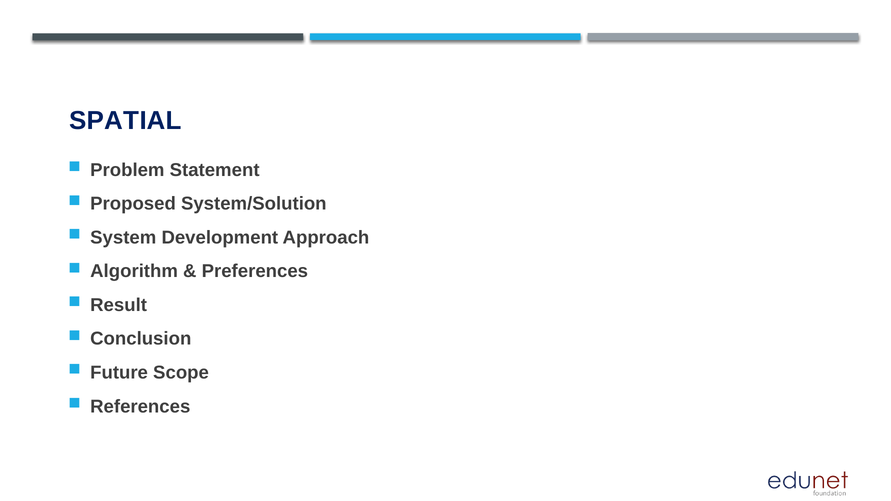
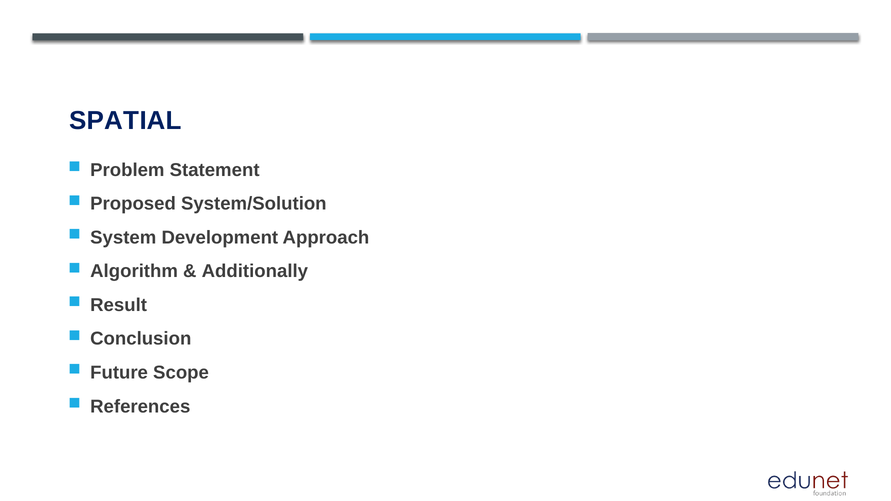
Preferences: Preferences -> Additionally (255, 271)
